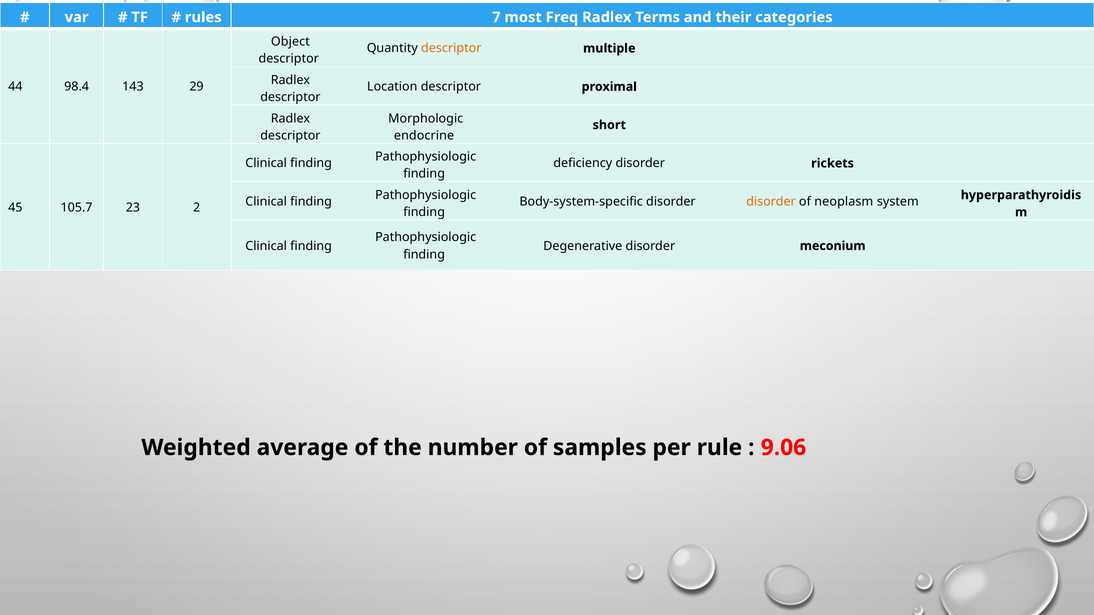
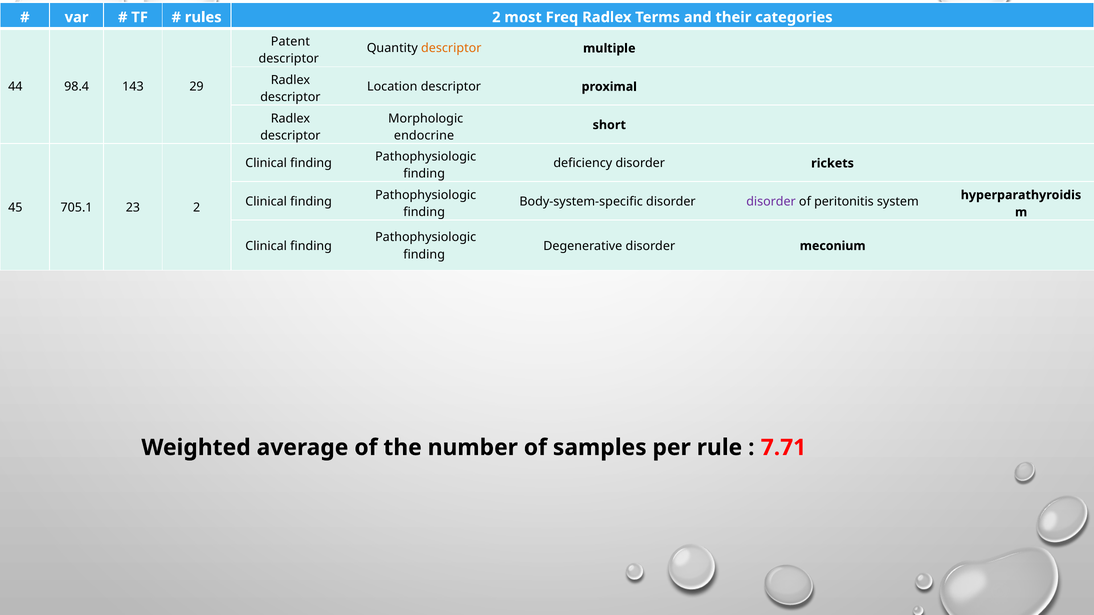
rules 7: 7 -> 2 (496, 17)
Object: Object -> Patent (290, 42)
disorder colour: orange -> purple (771, 202)
neoplasm: neoplasm -> peritonitis (844, 202)
105.7: 105.7 -> 705.1 (77, 208)
9.06: 9.06 -> 7.71 (783, 448)
